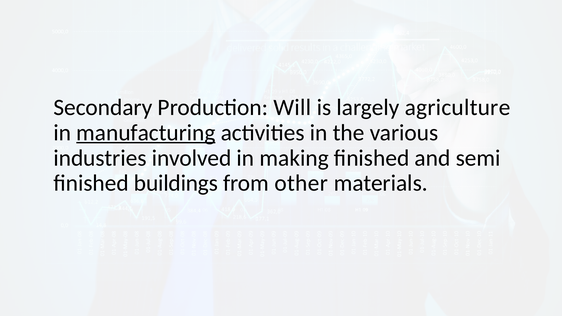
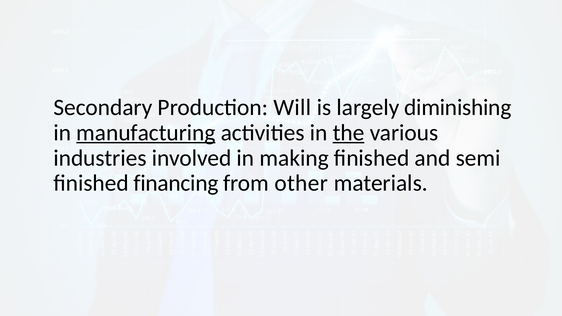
agriculture: agriculture -> diminishing (458, 107)
the underline: none -> present (349, 133)
buildings: buildings -> financing (176, 183)
